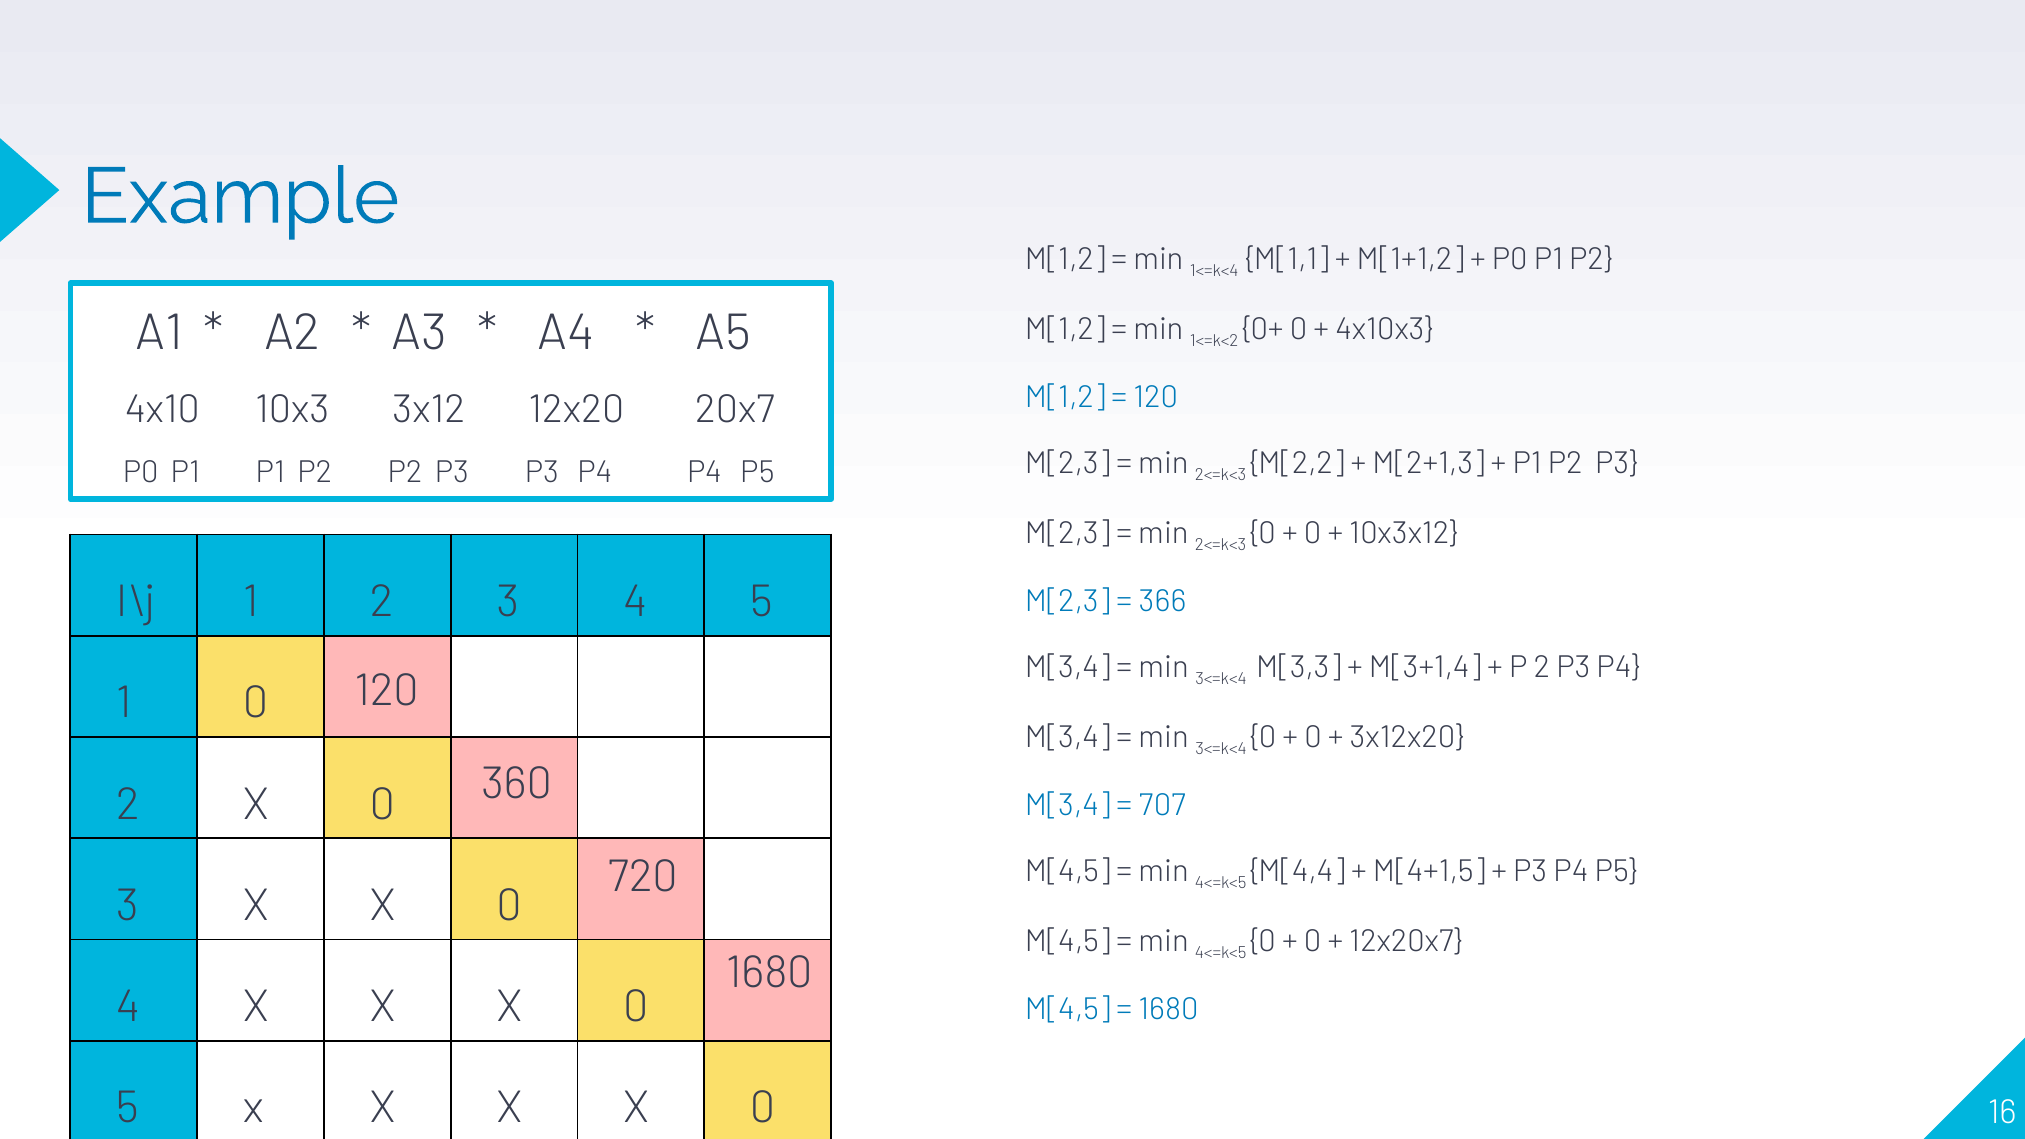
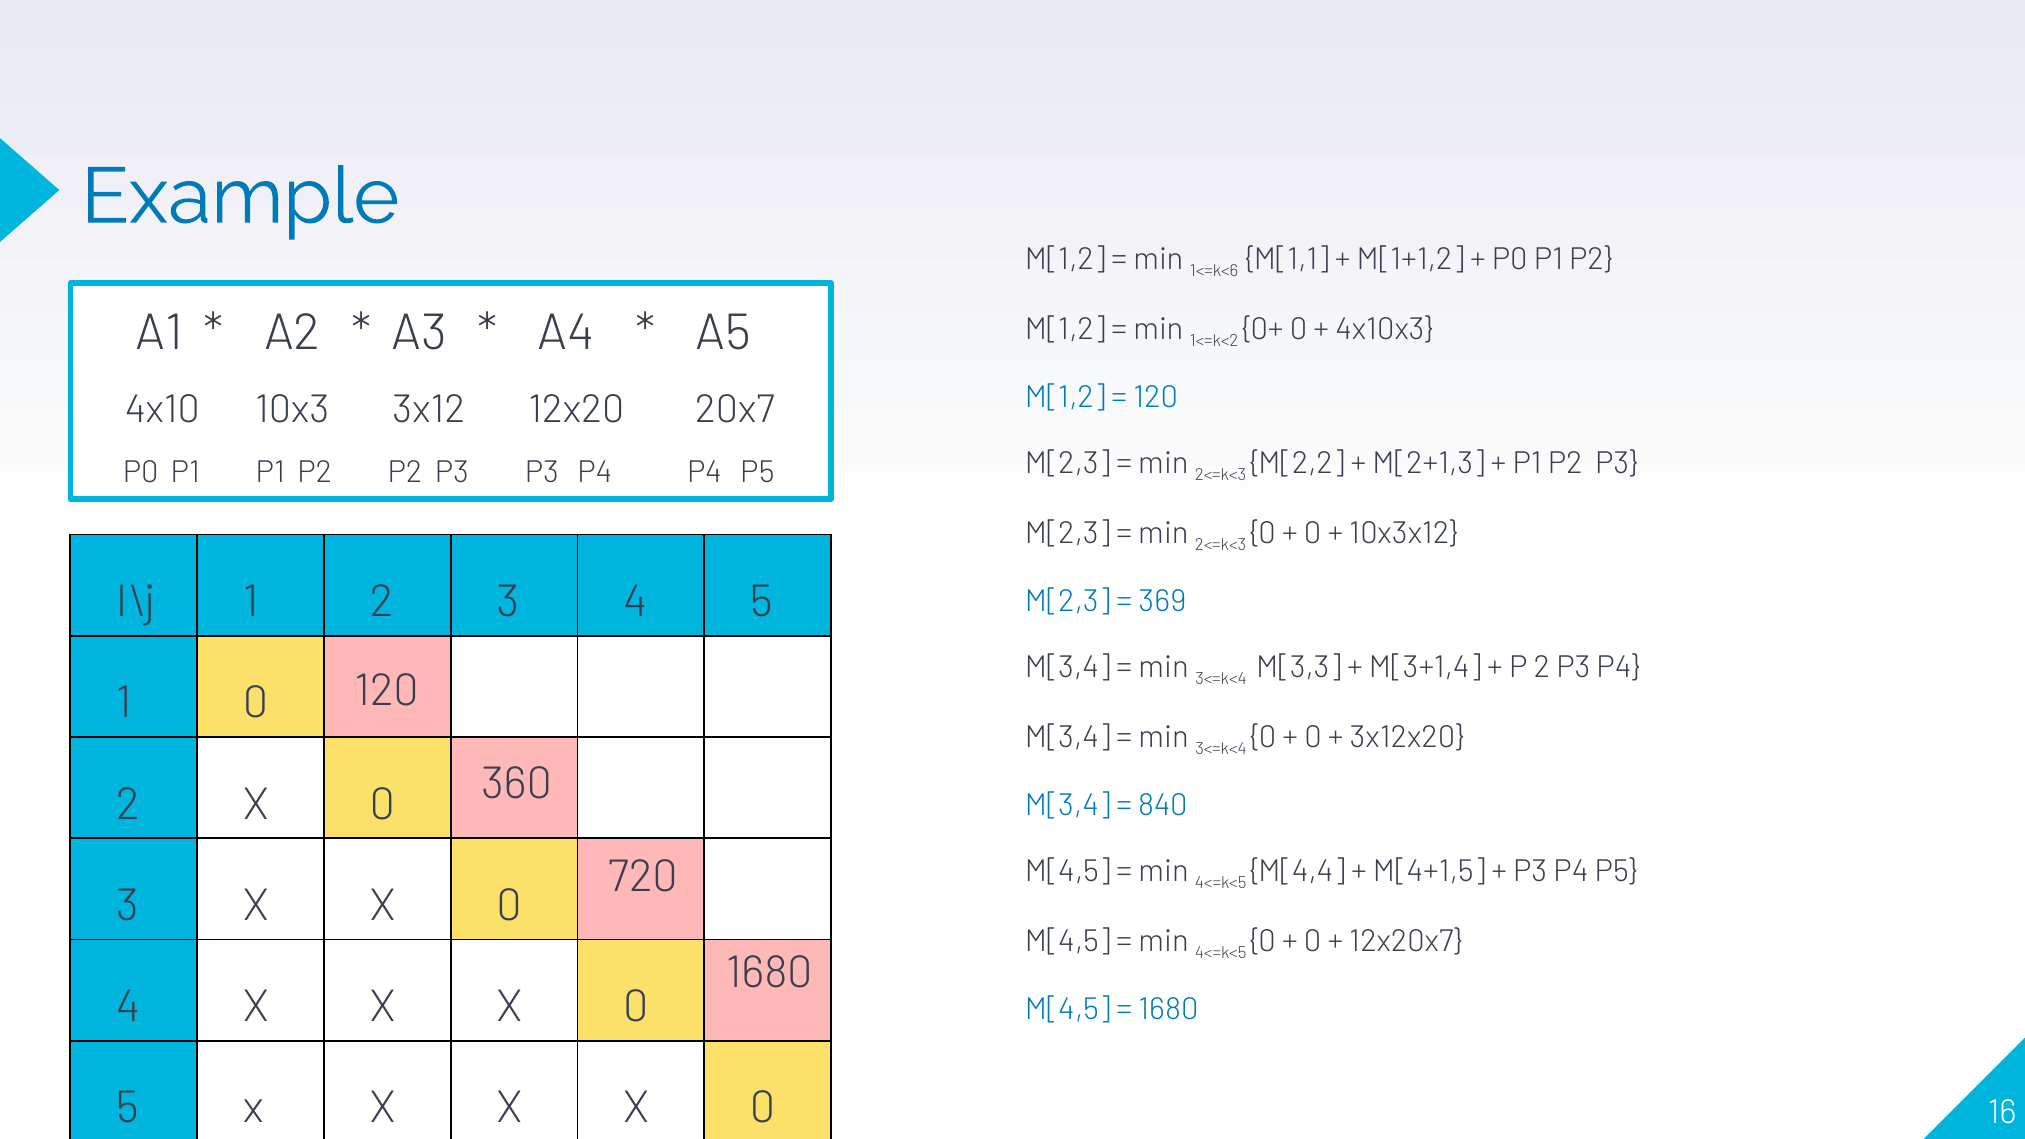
1<=k<4: 1<=k<4 -> 1<=k<6 (1214, 271)
366: 366 -> 369 (1162, 602)
707: 707 -> 840 (1163, 806)
